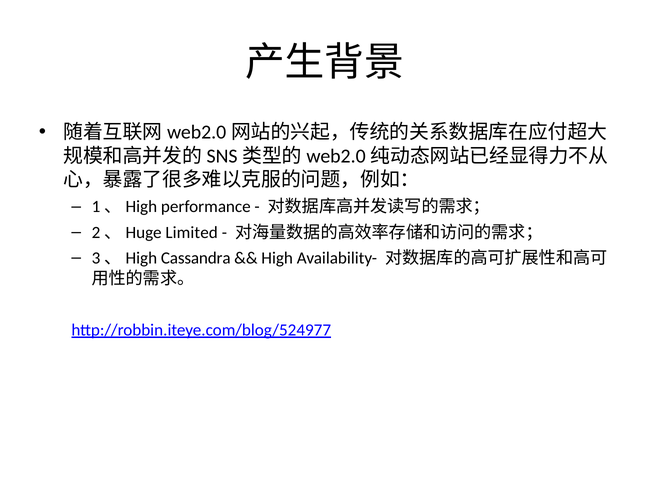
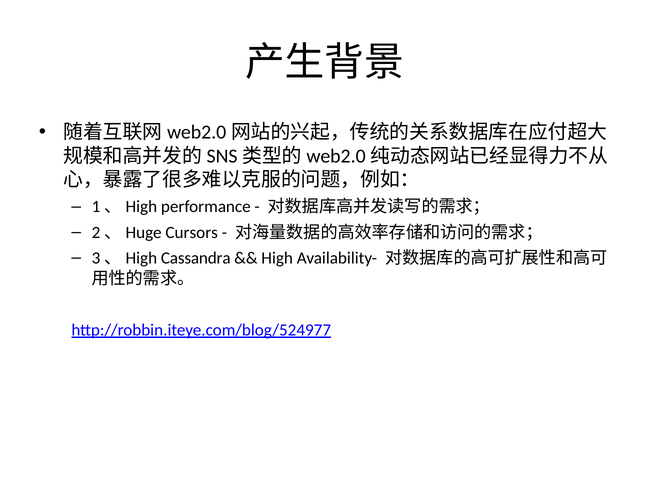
Limited: Limited -> Cursors (192, 232)
